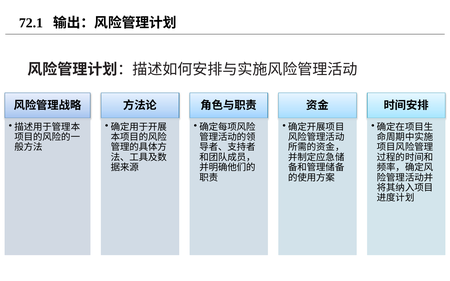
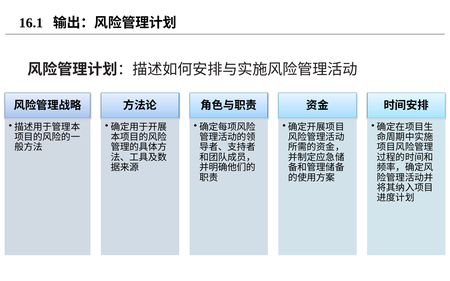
72.1: 72.1 -> 16.1 (31, 23)
